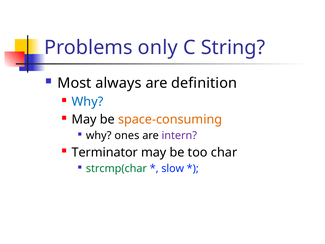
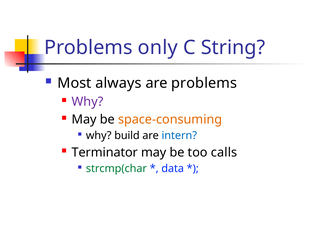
are definition: definition -> problems (204, 83)
Why colour: blue -> purple (88, 102)
ones: ones -> build (127, 136)
intern colour: purple -> blue (179, 136)
char: char -> calls (224, 152)
slow: slow -> data (173, 168)
